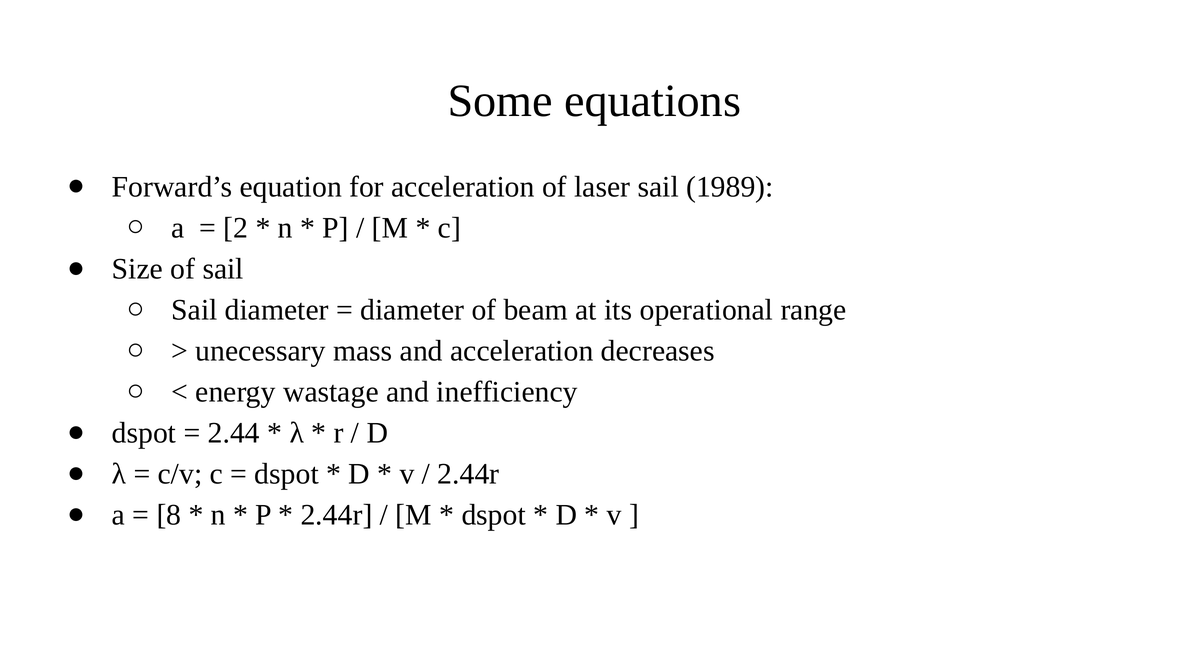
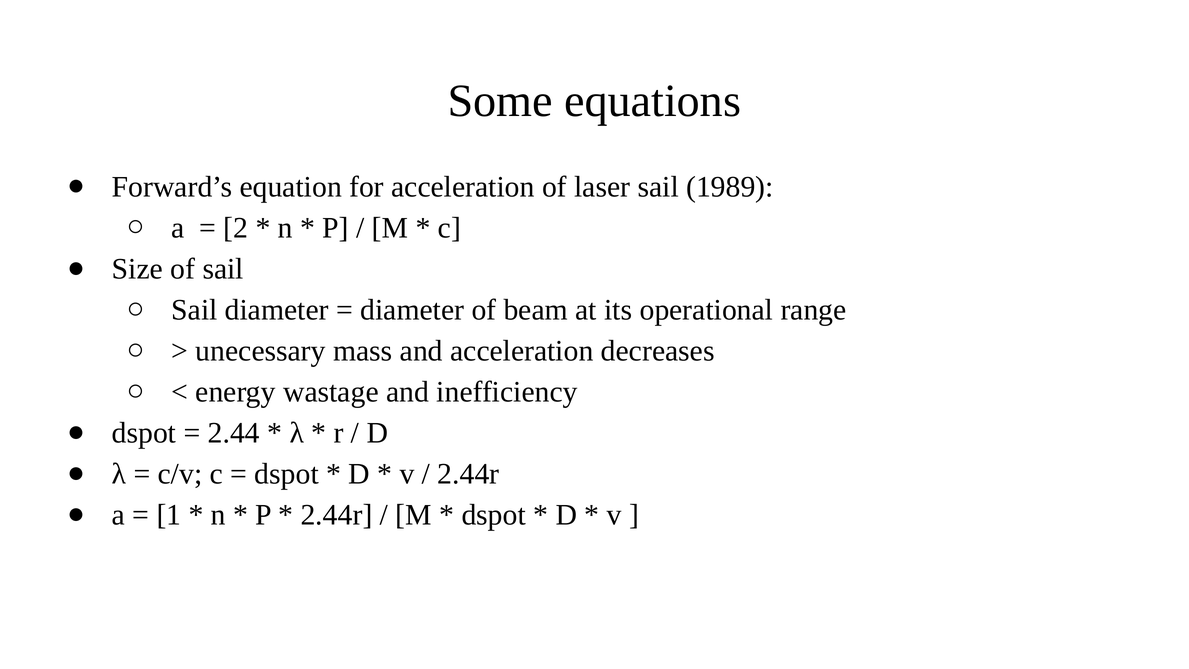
8: 8 -> 1 (169, 515)
